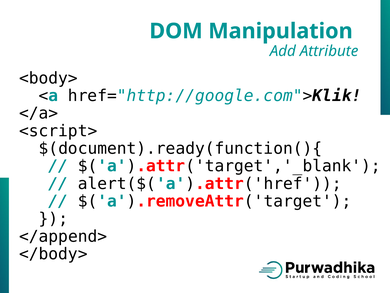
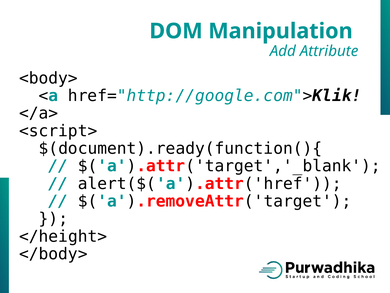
</append>: </append> -> </height> (63, 236)
